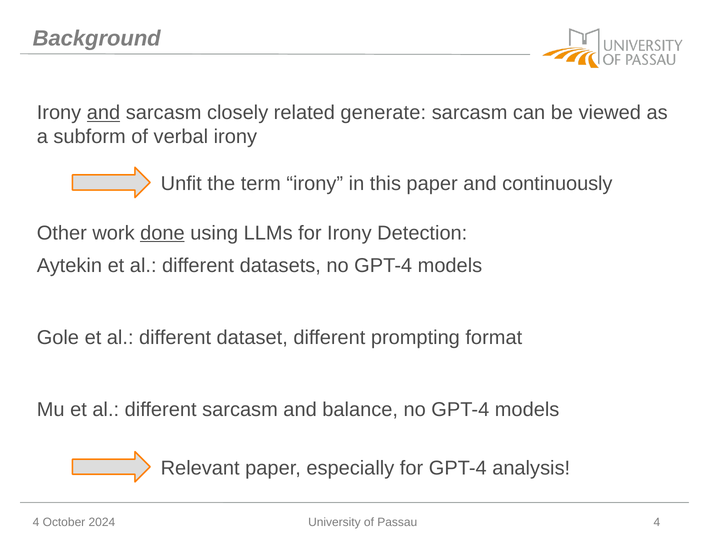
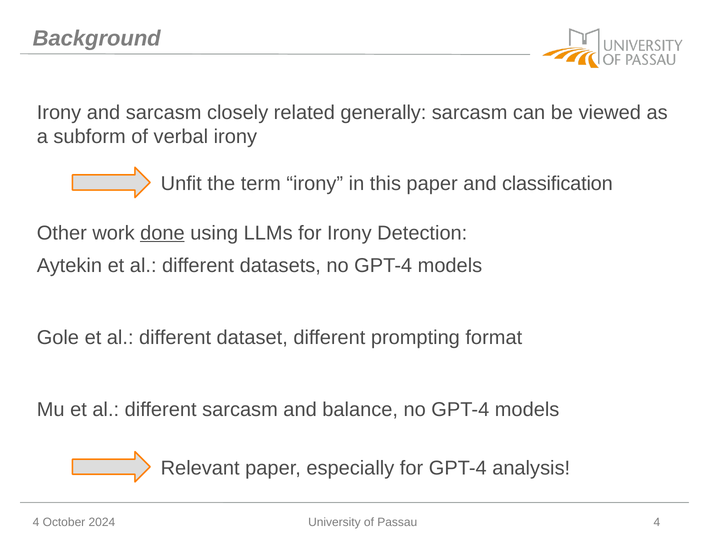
and underline: present -> none (104, 113)
generate: generate -> generally (383, 113)
continuously: continuously -> classification (557, 184)
